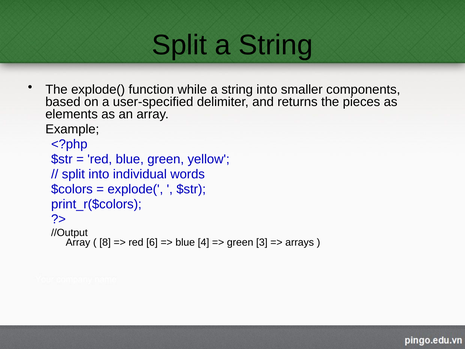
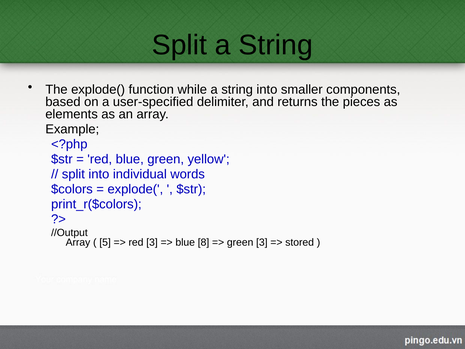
8: 8 -> 5 (105, 242)
red 6: 6 -> 3 (152, 242)
4: 4 -> 8 (203, 242)
arrays: arrays -> stored (300, 242)
